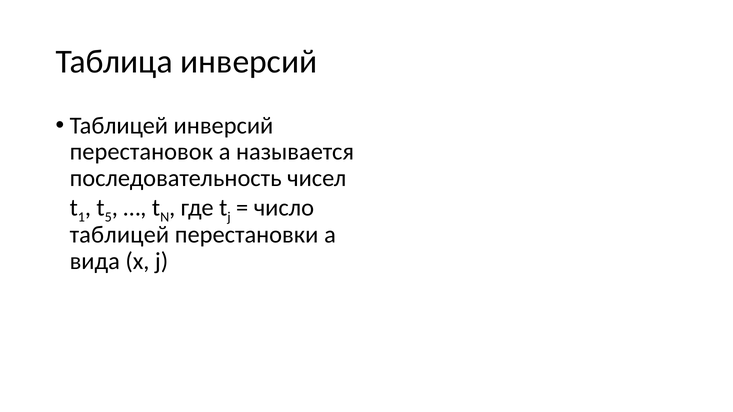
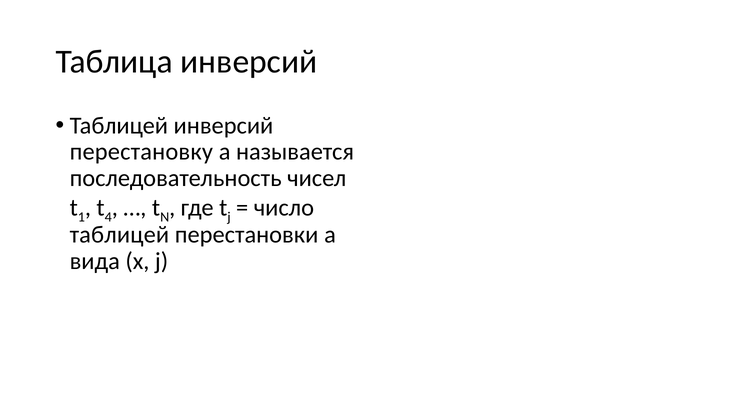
перестановок: перестановок -> перестановку (141, 152)
t 5: 5 -> 4 (108, 217)
